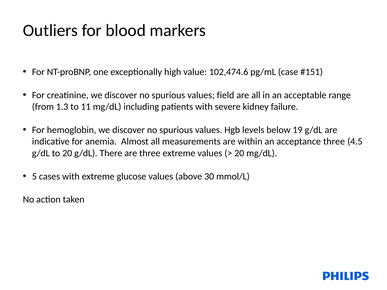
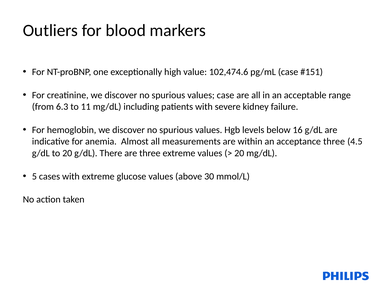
values field: field -> case (225, 95)
1.3: 1.3 -> 6.3 (62, 107)
19: 19 -> 16 (298, 130)
